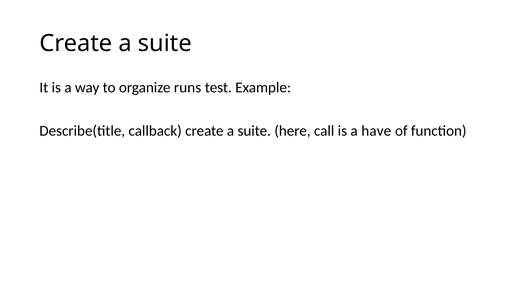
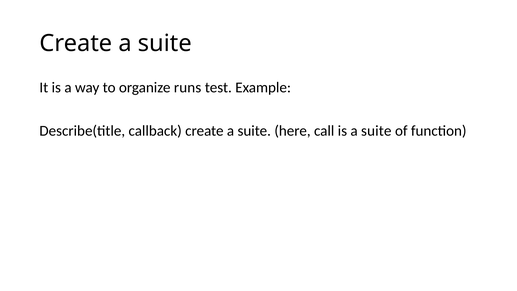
is a have: have -> suite (376, 131)
